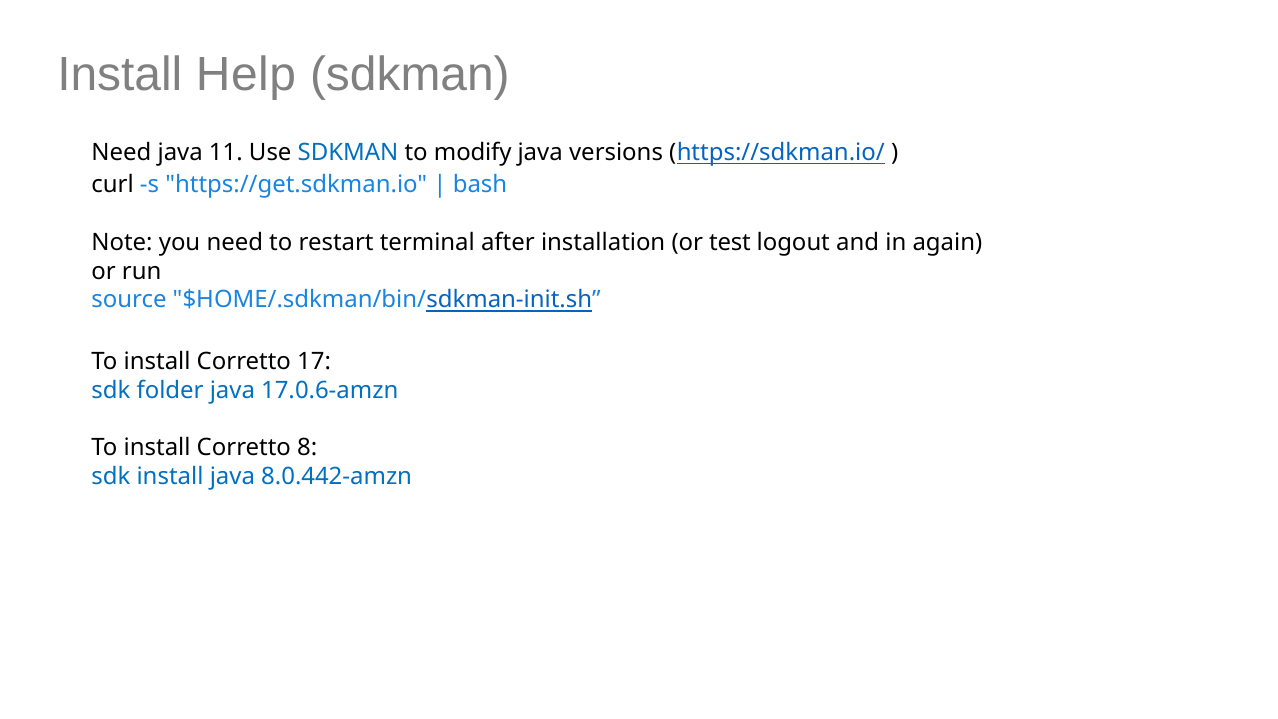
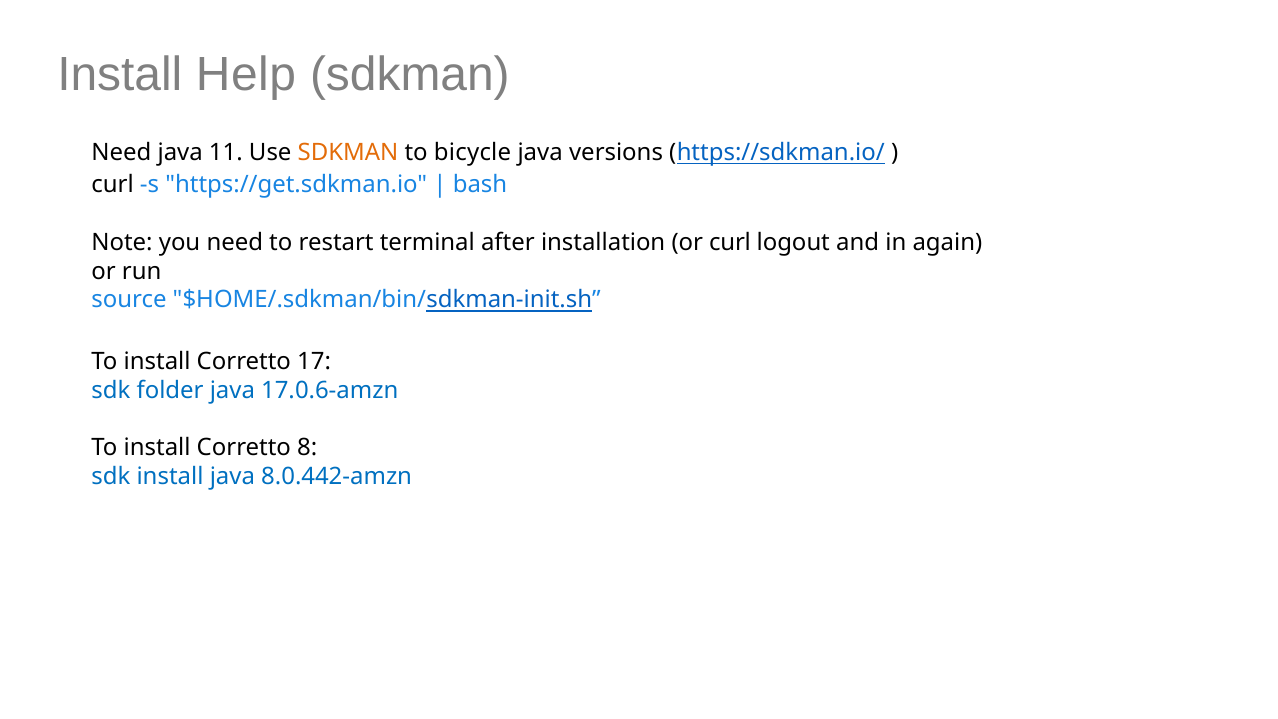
SDKMAN colour: blue -> orange (348, 152)
modify: modify -> bicycle (473, 152)
or test: test -> curl (730, 243)
